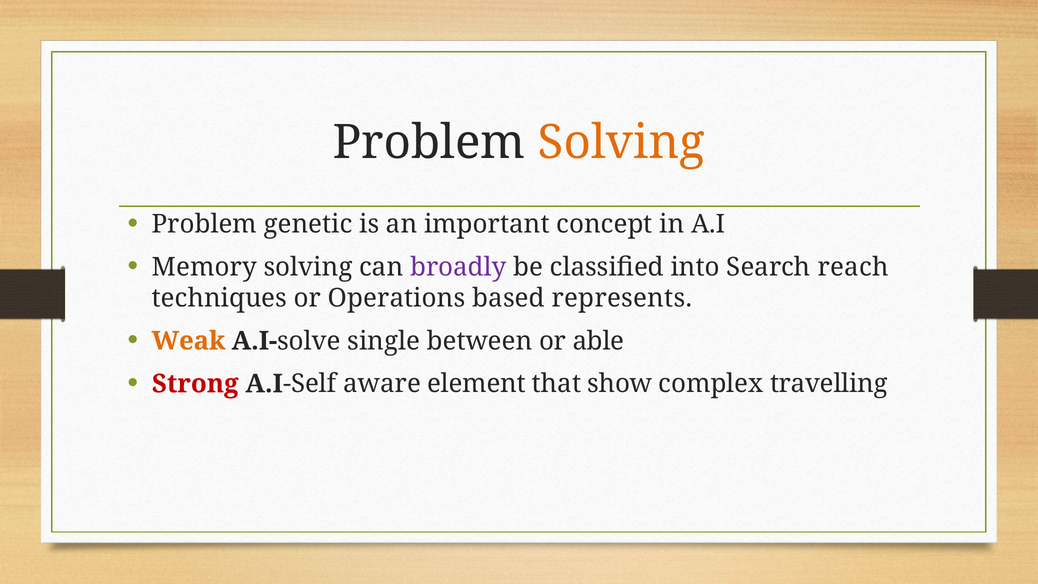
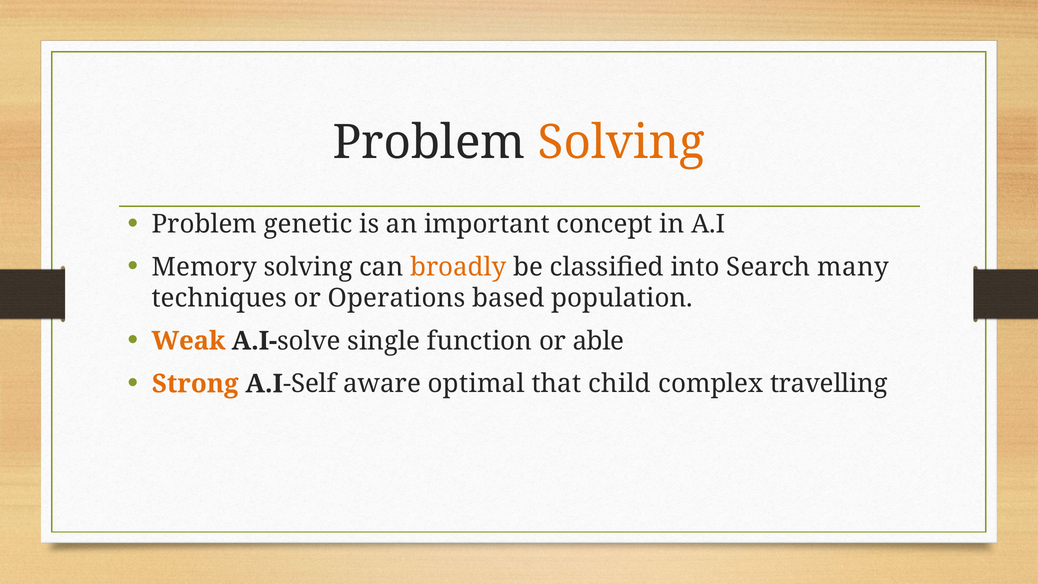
broadly colour: purple -> orange (458, 267)
reach: reach -> many (853, 267)
represents: represents -> population (622, 298)
between: between -> function (480, 341)
Strong colour: red -> orange (195, 384)
element: element -> optimal (476, 384)
show: show -> child (620, 384)
